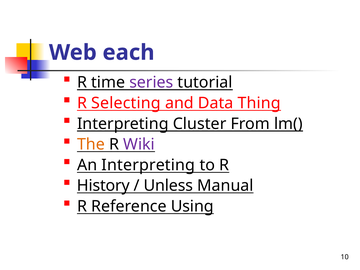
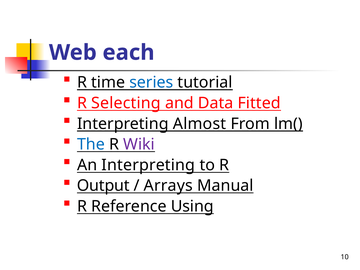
series colour: purple -> blue (151, 82)
Thing: Thing -> Fitted (259, 103)
Cluster: Cluster -> Almost (200, 124)
The colour: orange -> blue (91, 144)
History: History -> Output (103, 186)
Unless: Unless -> Arrays (168, 186)
